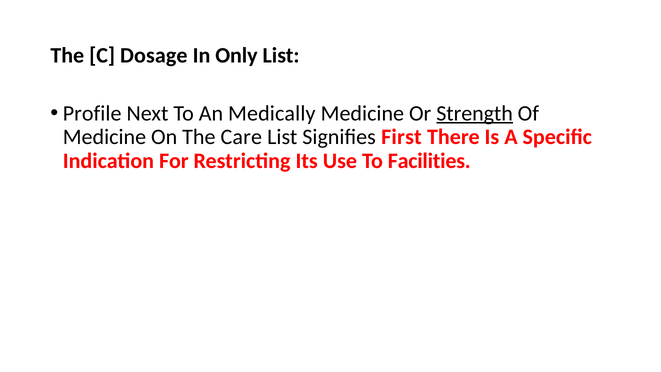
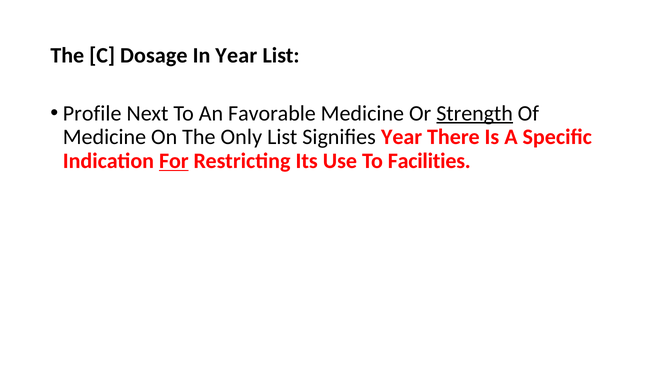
In Only: Only -> Year (236, 56)
Medically: Medically -> Favorable (272, 113)
Care: Care -> Only (241, 137)
Signifies First: First -> Year (402, 137)
For underline: none -> present (174, 161)
